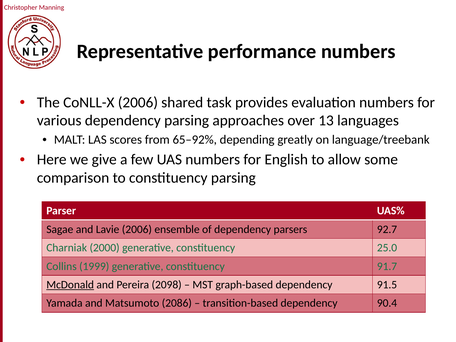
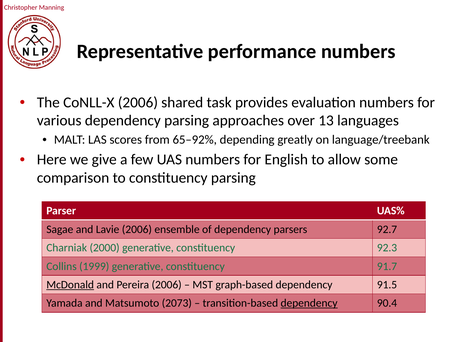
25.0: 25.0 -> 92.3 (387, 248)
Pereira 2098: 2098 -> 2006 (167, 285)
2086: 2086 -> 2073 (177, 303)
dependency underline: none -> present (309, 303)
